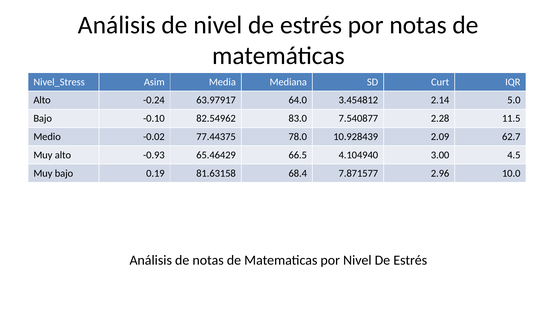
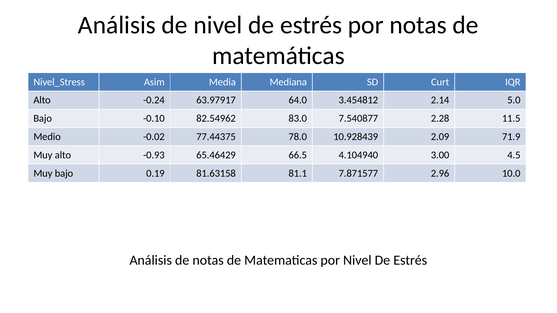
62.7: 62.7 -> 71.9 (511, 137)
68.4: 68.4 -> 81.1 (298, 174)
